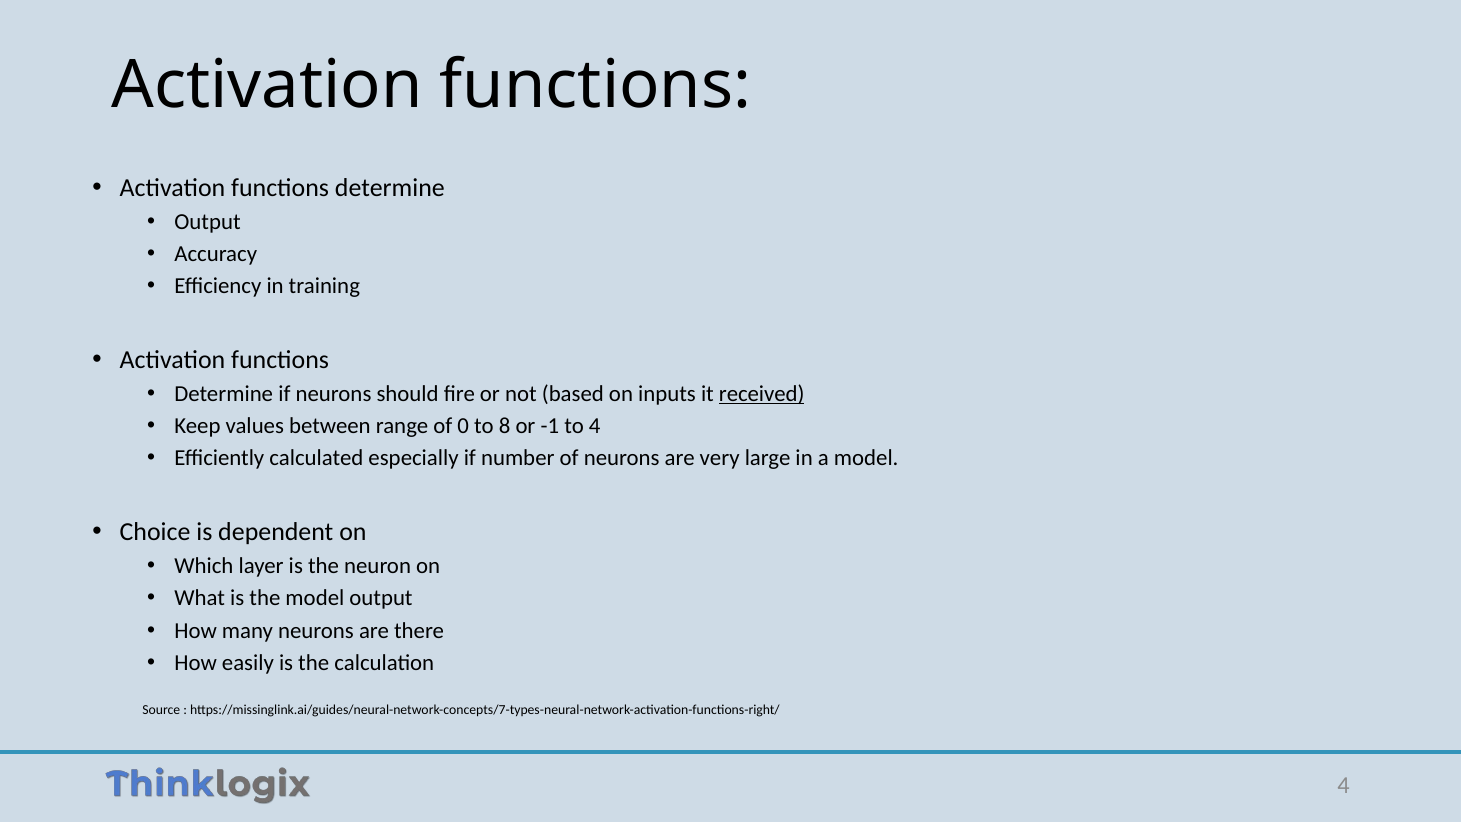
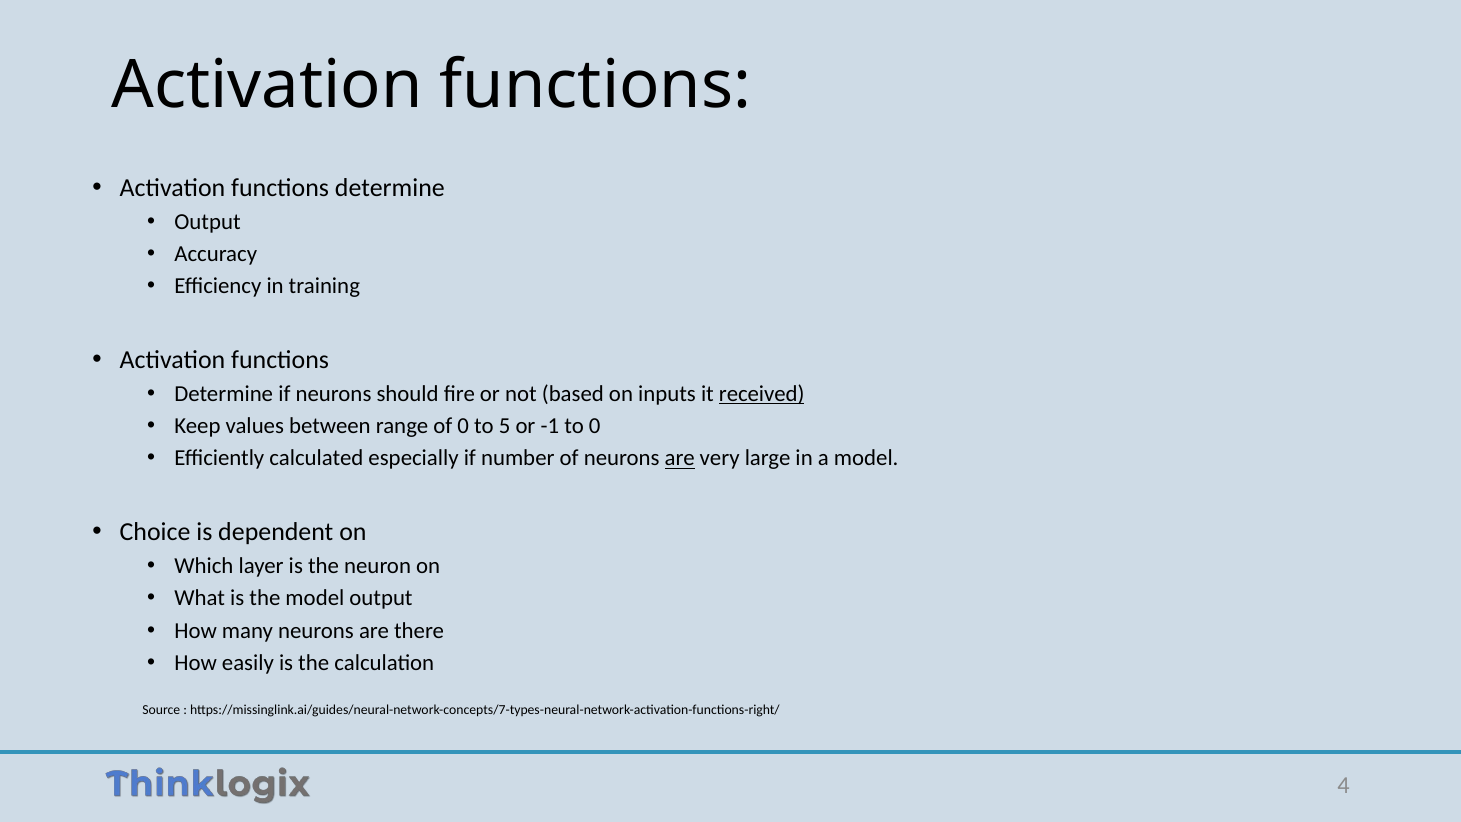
8: 8 -> 5 (505, 426)
to 4: 4 -> 0 (595, 426)
are underline: none -> present (680, 458)
